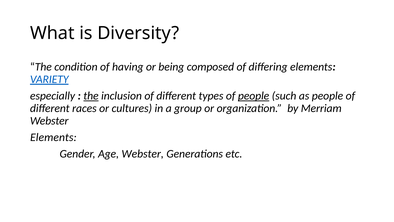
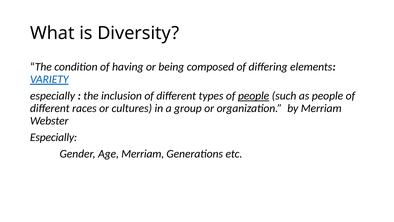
the underline: present -> none (91, 96)
Elements: Elements -> Especially (53, 137)
Age Webster: Webster -> Merriam (143, 153)
